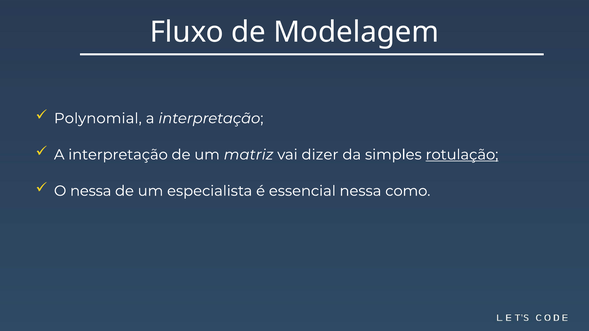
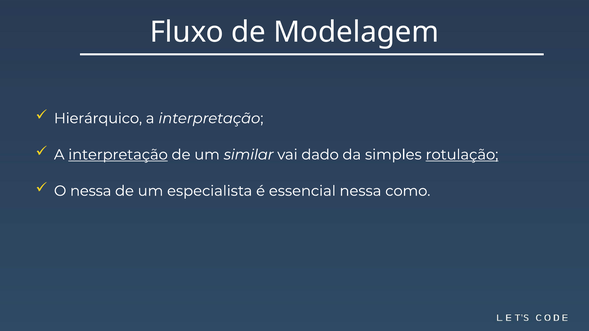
Polynomial: Polynomial -> Hierárquico (98, 118)
interpretação underline: none -> present (118, 155)
matriz: matriz -> similar (249, 155)
dizer: dizer -> dado (320, 155)
